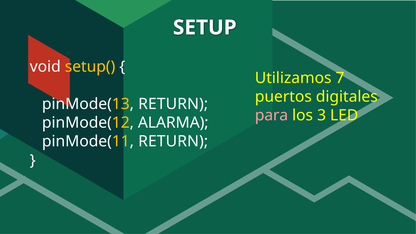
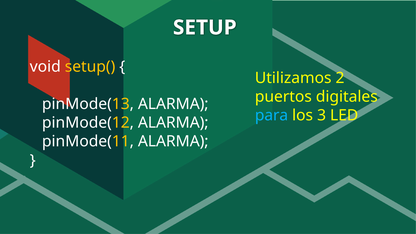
7: 7 -> 2 (340, 78)
pinMode(13 RETURN: RETURN -> ALARMA (173, 104)
para colour: pink -> light blue (272, 115)
pinMode(11 RETURN: RETURN -> ALARMA (173, 141)
